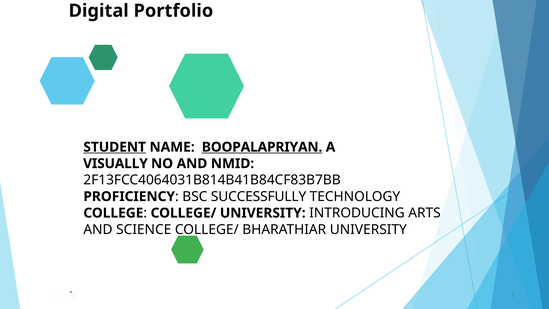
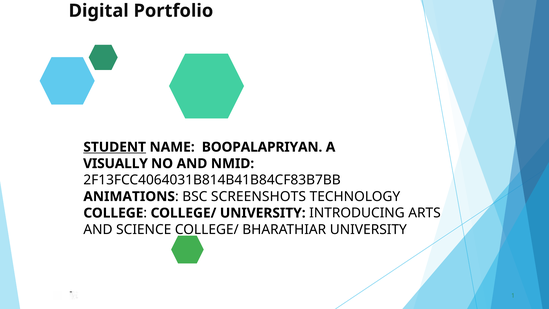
BOOPALAPRIYAN underline: present -> none (262, 147)
PROFICIENCY: PROFICIENCY -> ANIMATIONS (129, 196)
SUCCESSFULLY: SUCCESSFULLY -> SCREENSHOTS (258, 196)
